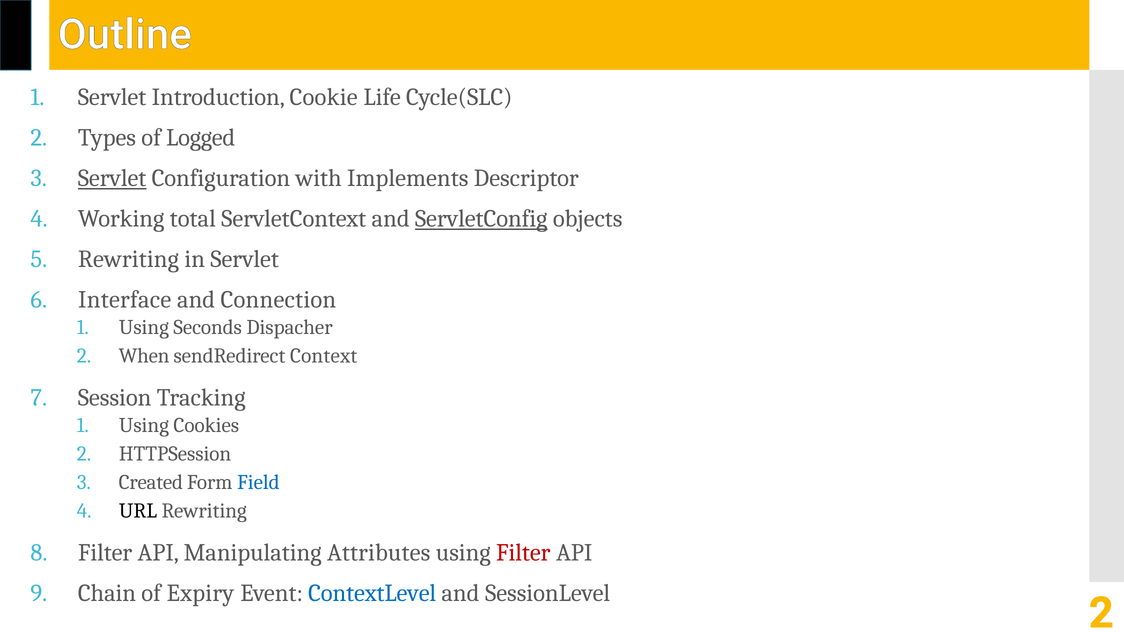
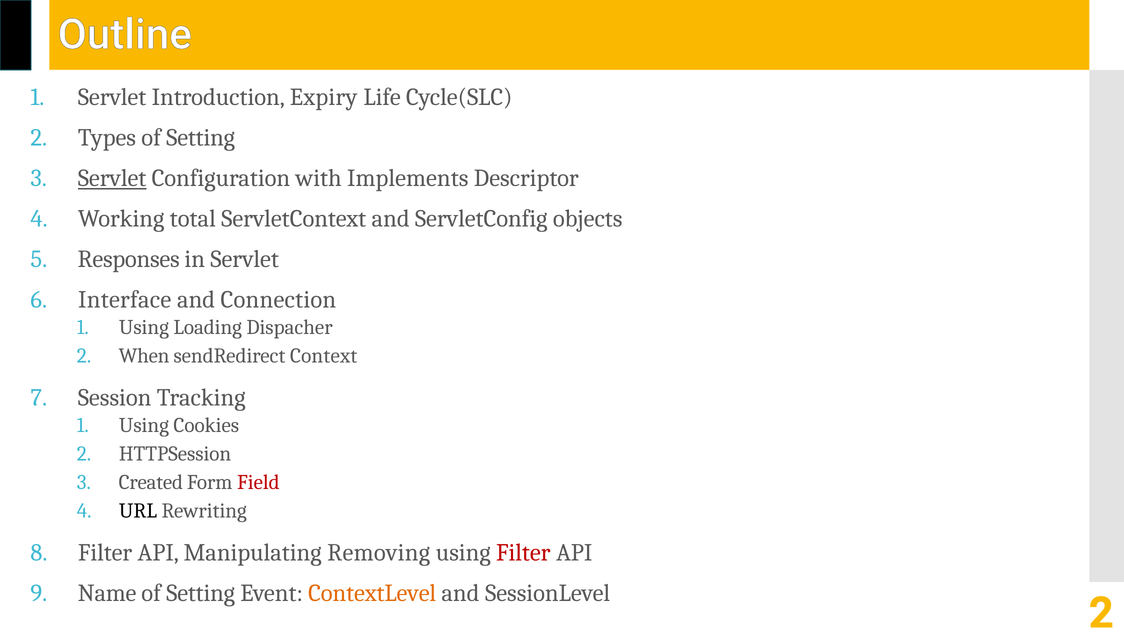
Cookie: Cookie -> Expiry (324, 97)
Types of Logged: Logged -> Setting (201, 138)
ServletConfig underline: present -> none (481, 219)
Rewriting: Rewriting -> Responses (129, 259)
Seconds: Seconds -> Loading (208, 328)
Field colour: blue -> red (258, 483)
Attributes: Attributes -> Removing (379, 553)
Chain: Chain -> Name (107, 593)
Expiry: Expiry -> Setting (201, 593)
ContextLevel colour: blue -> orange (372, 593)
